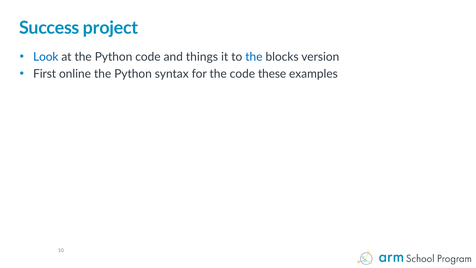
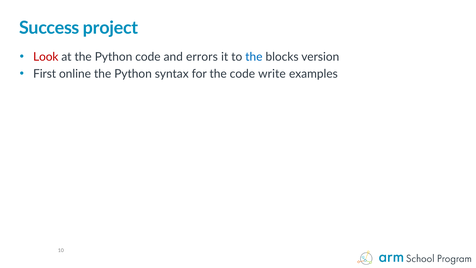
Look colour: blue -> red (46, 57)
things: things -> errors (202, 57)
these: these -> write (272, 74)
